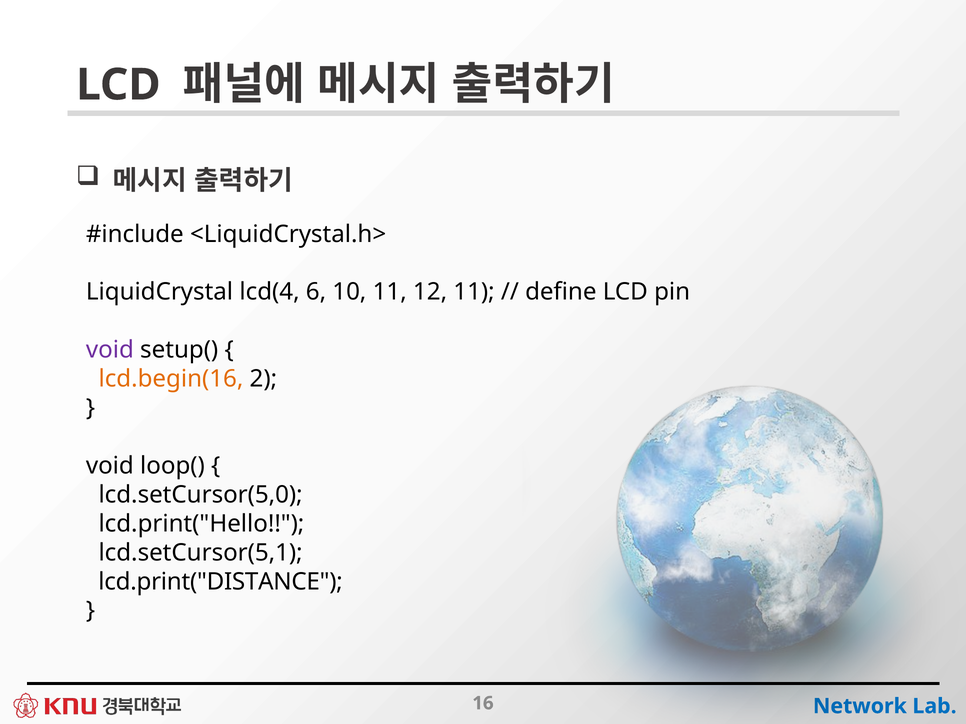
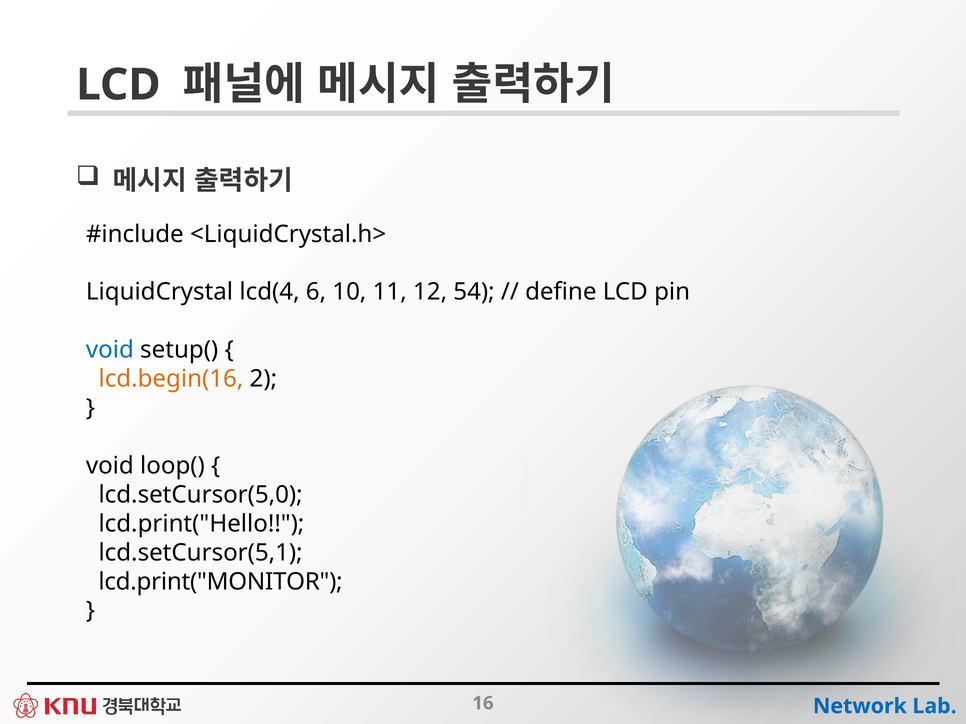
12 11: 11 -> 54 (474, 292)
void colour: purple -> blue (110, 350)
lcd.print("DISTANCE: lcd.print("DISTANCE -> lcd.print("MONITOR (221, 582)
